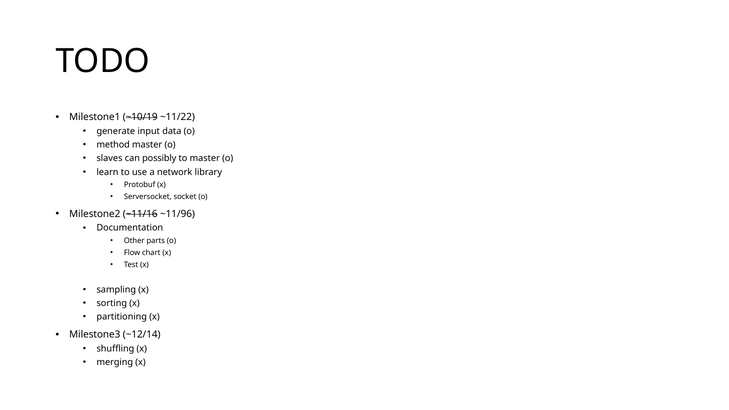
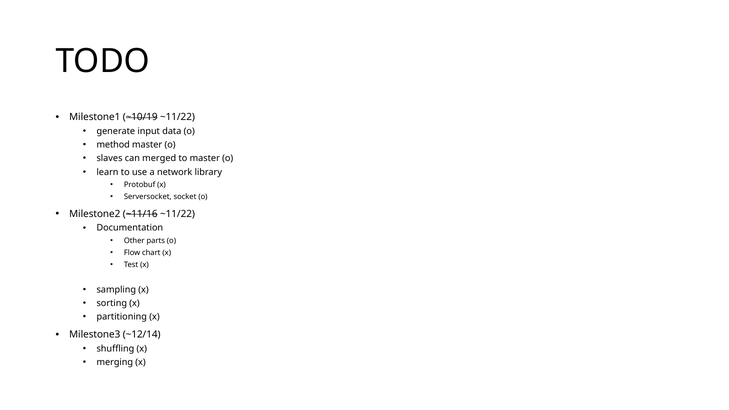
possibly: possibly -> merged (159, 158)
~11/16 ~11/96: ~11/96 -> ~11/22 (177, 214)
